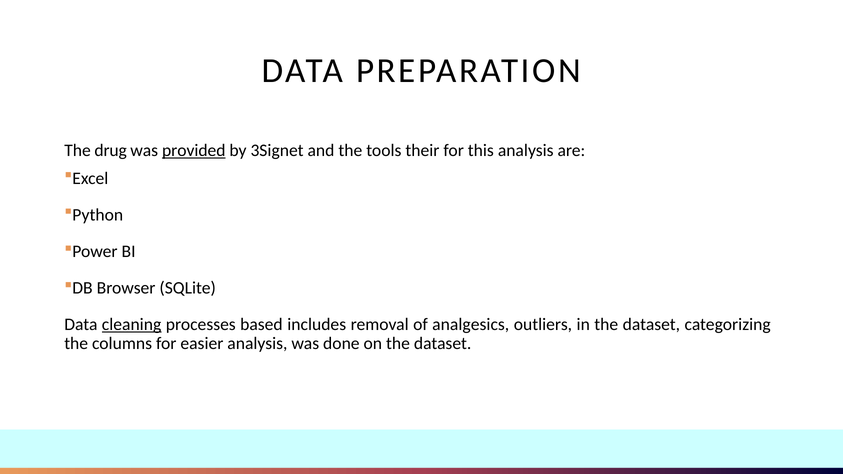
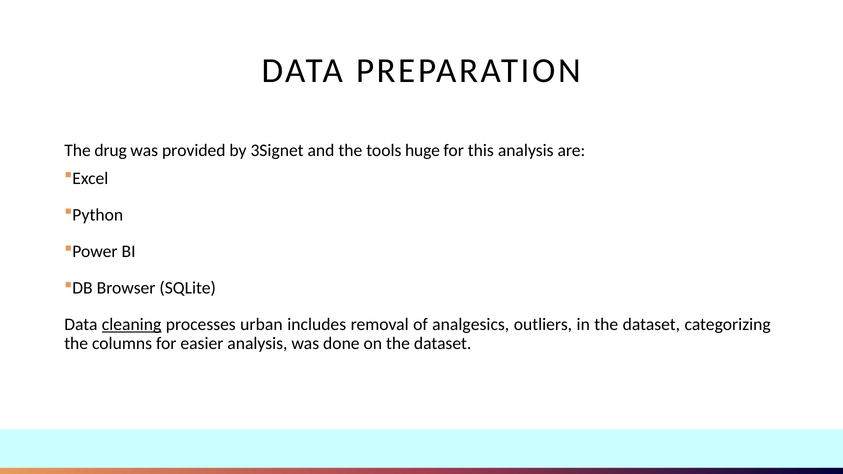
provided underline: present -> none (194, 150)
their: their -> huge (423, 150)
based: based -> urban (261, 325)
